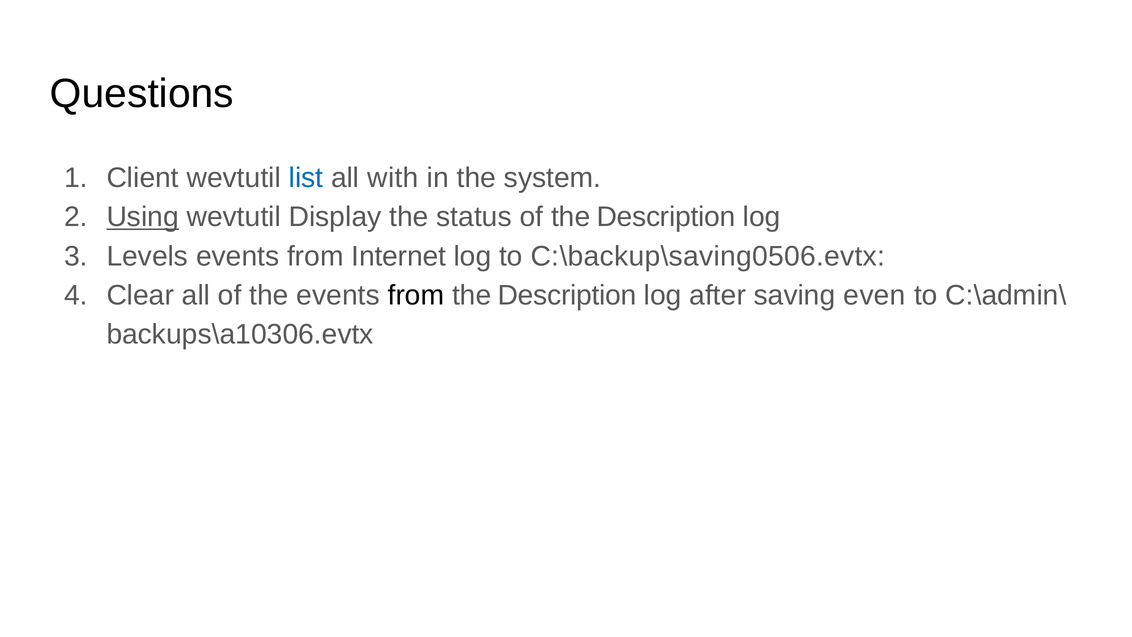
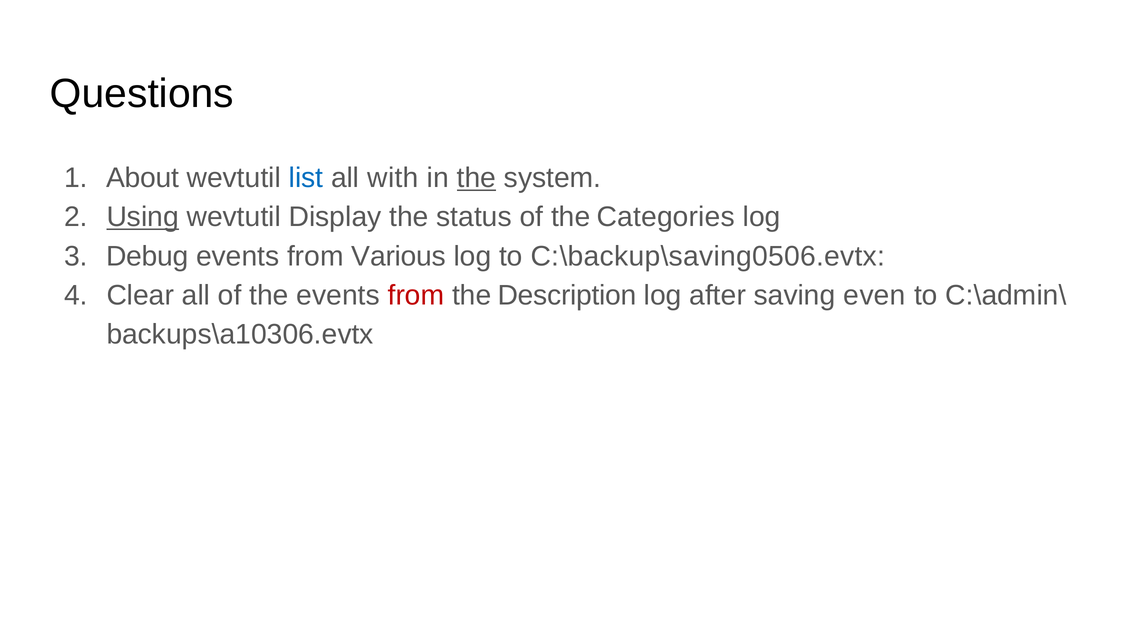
Client: Client -> About (143, 178)
the underline: none -> present (476, 178)
of the Description: Description -> Categories (666, 217)
Levels: Levels -> Debug (147, 256)
Internet: Internet -> Various (399, 256)
from colour: black -> red (416, 295)
